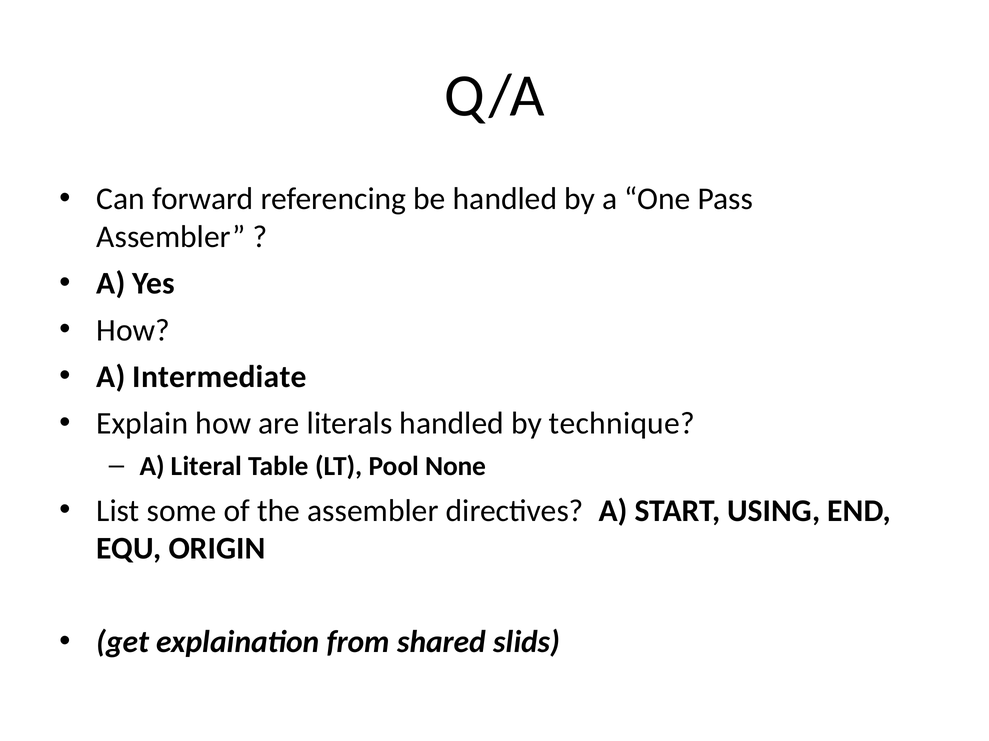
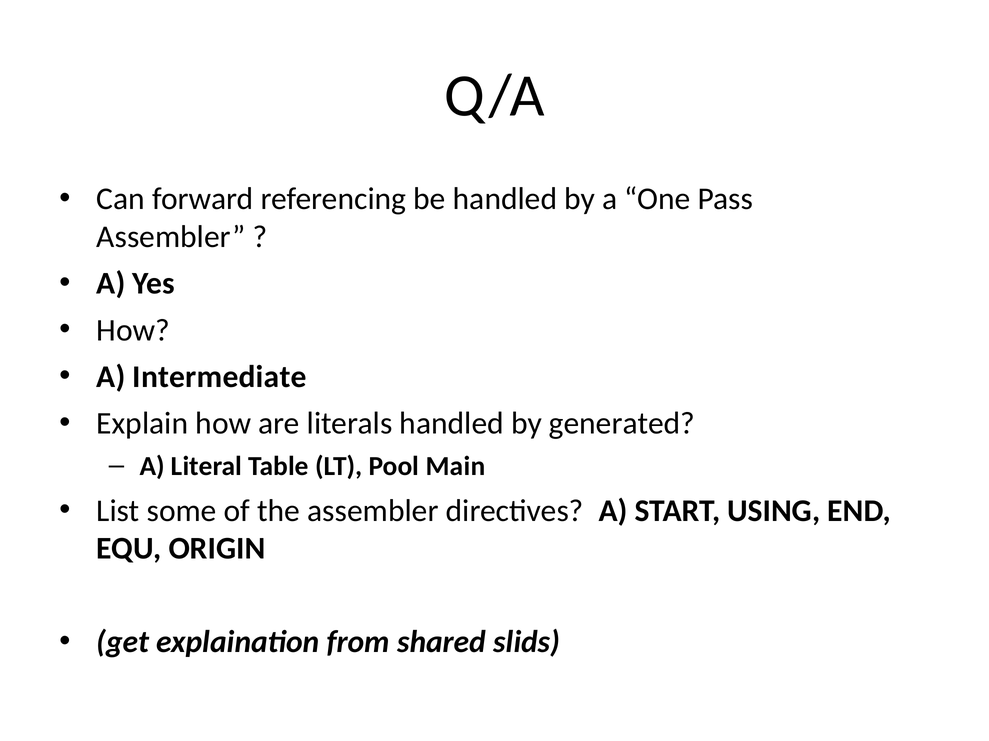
technique: technique -> generated (622, 424)
None: None -> Main (455, 467)
